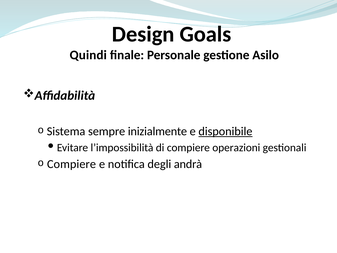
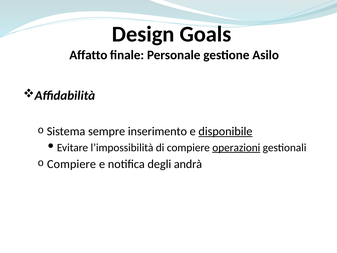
Quindi: Quindi -> Affatto (88, 55)
inizialmente: inizialmente -> inserimento (157, 131)
operazioni underline: none -> present (236, 147)
